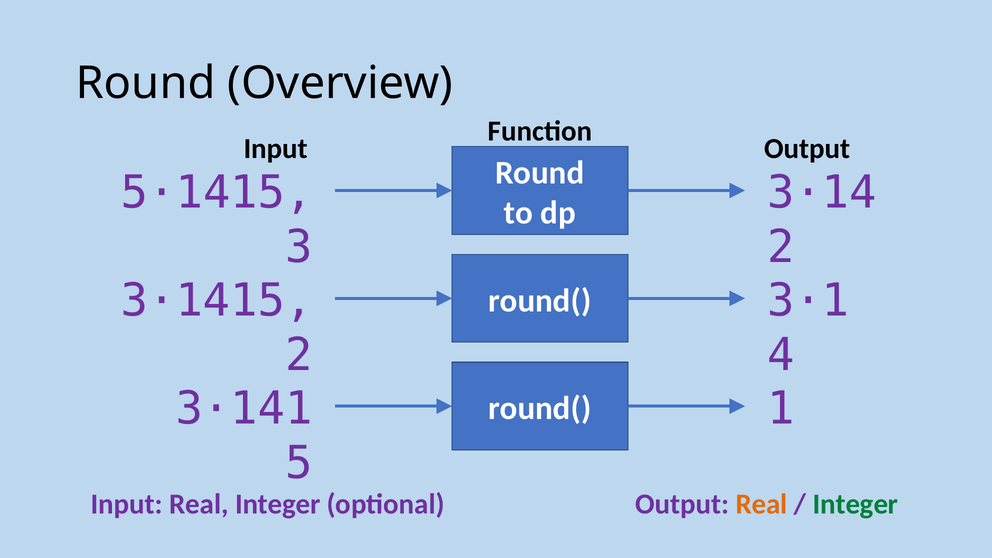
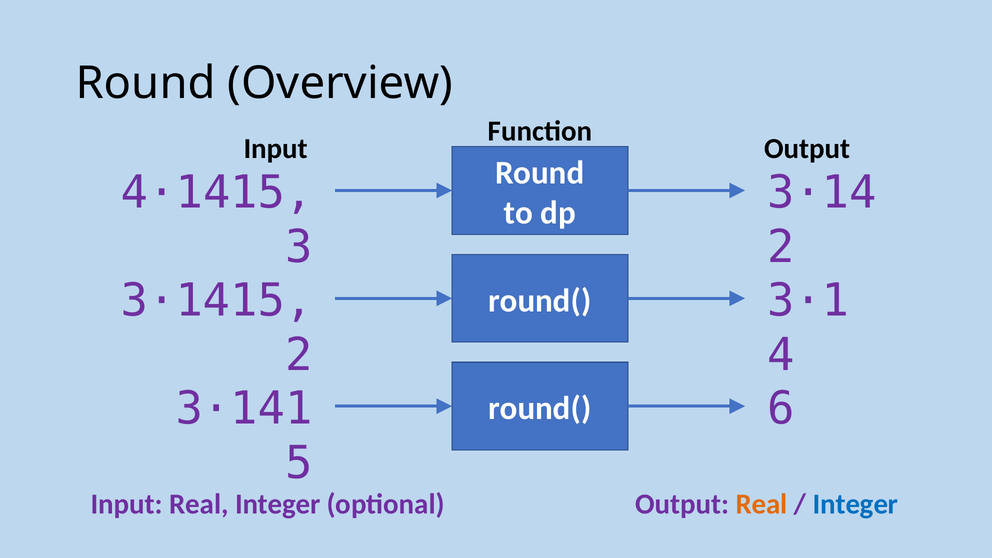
5·1415: 5·1415 -> 4·1415 (217, 193)
1: 1 -> 6 (781, 409)
Integer colour: green -> blue (856, 504)
